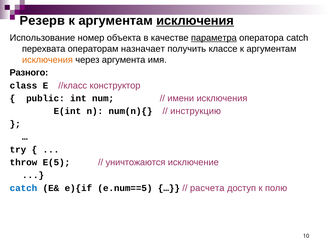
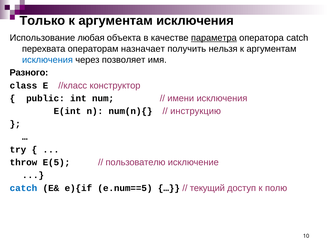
Резерв: Резерв -> Только (42, 21)
исключения underline: present -> none (195, 21)
номер: номер -> любая (91, 38)
классе: классе -> нельзя (223, 49)
исключения colour: orange -> blue (47, 60)
аргумента: аргумента -> позволяет (124, 60)
уничтожаются: уничтожаются -> пользователю (136, 162)
расчета: расчета -> текущий (207, 188)
